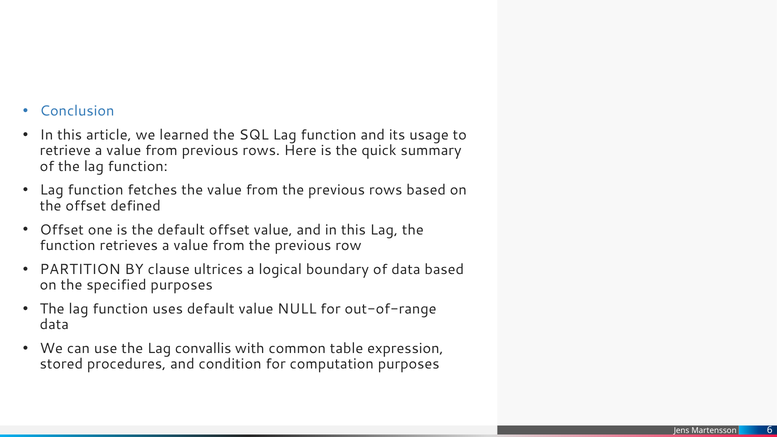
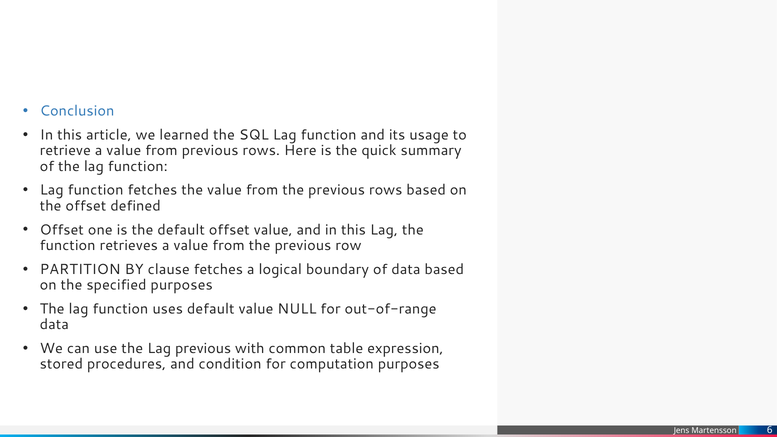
clause ultrices: ultrices -> fetches (218, 269)
Lag convallis: convallis -> previous (203, 348)
